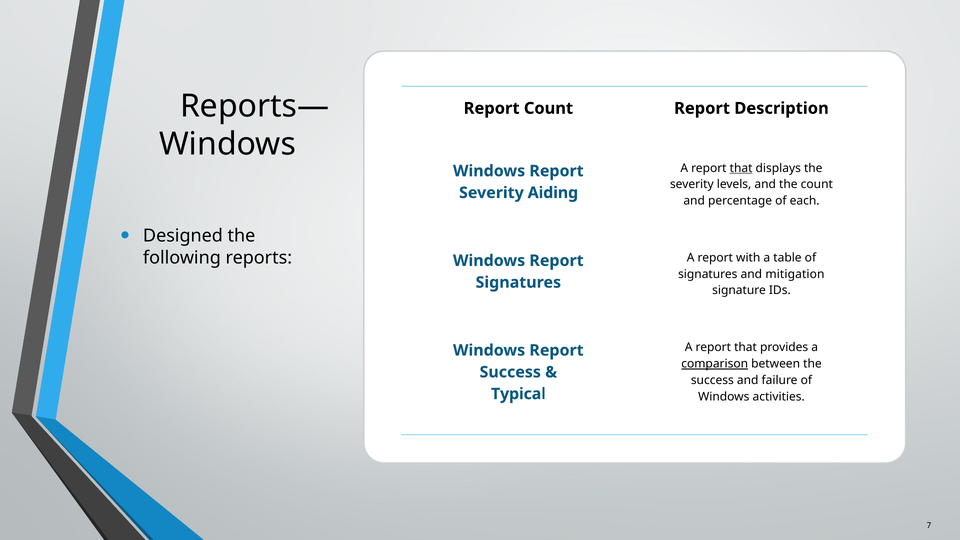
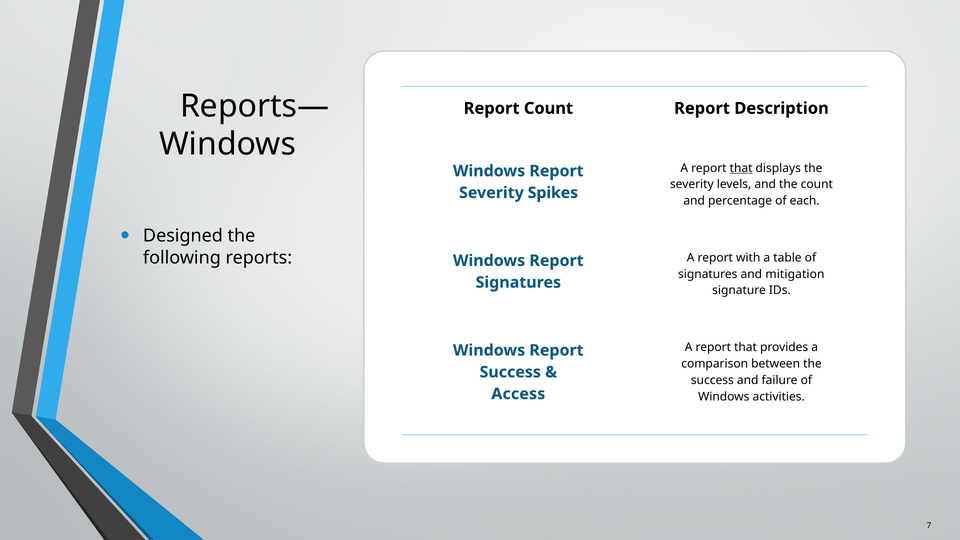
Aiding: Aiding -> Spikes (553, 193)
comparison underline: present -> none (715, 364)
Typical: Typical -> Access (518, 394)
